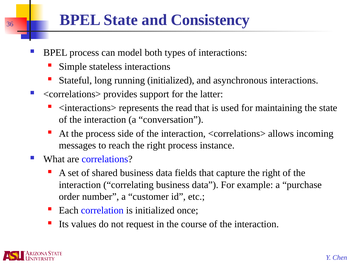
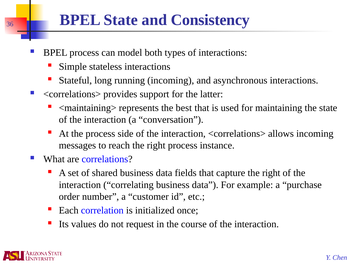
running initialized: initialized -> incoming (171, 80)
<interactions>: <interactions> -> <maintaining> (88, 108)
read: read -> best (184, 108)
